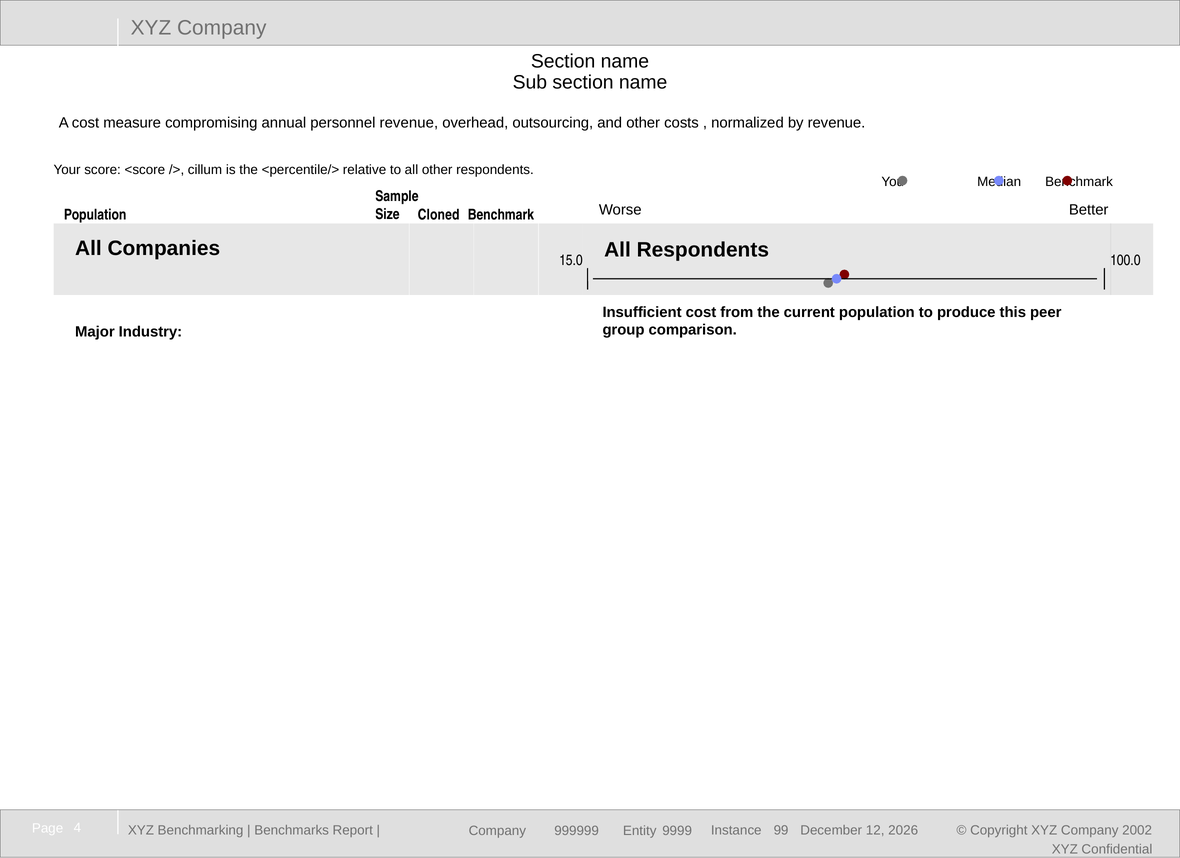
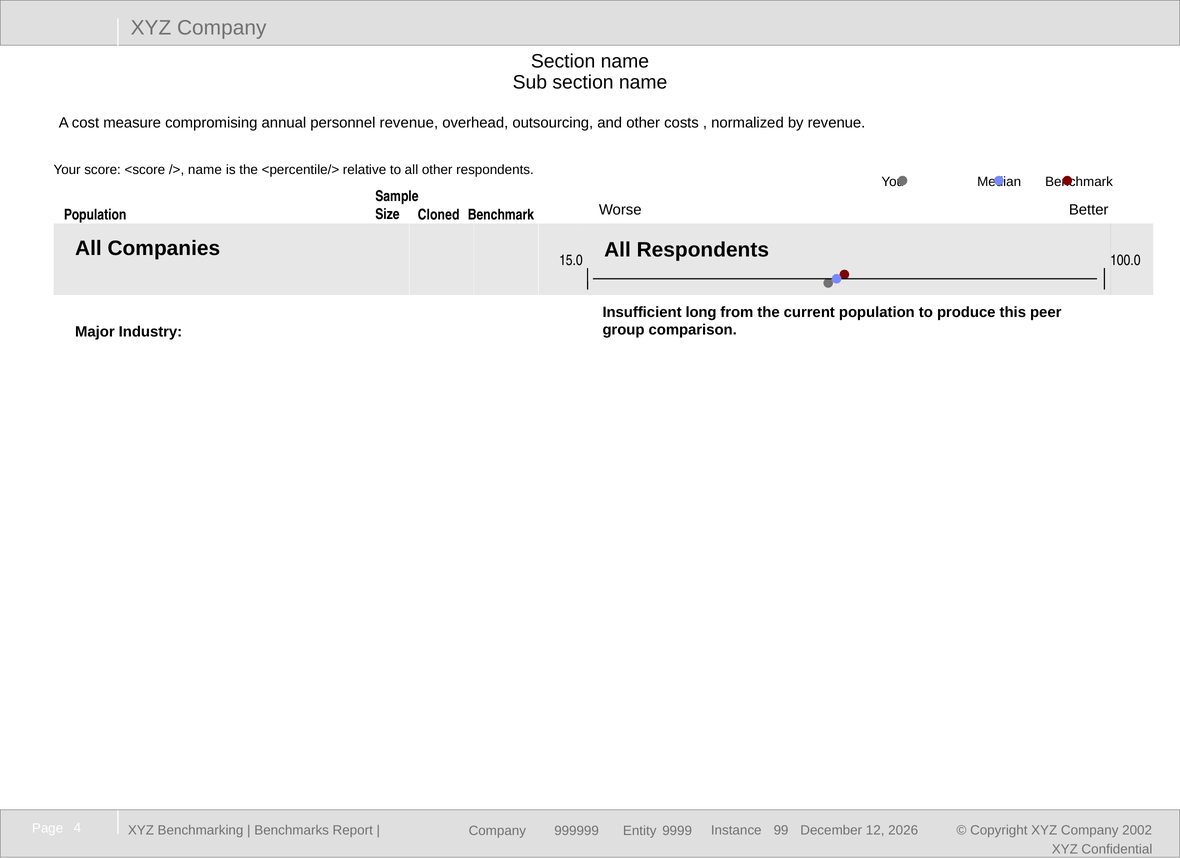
cillum: cillum -> name (205, 170)
Insufficient cost: cost -> long (701, 312)
